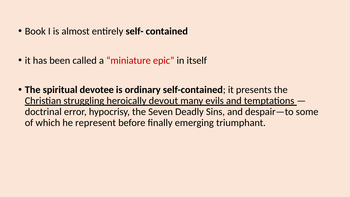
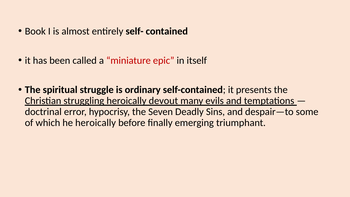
devotee: devotee -> struggle (97, 90)
he represent: represent -> heroically (96, 123)
